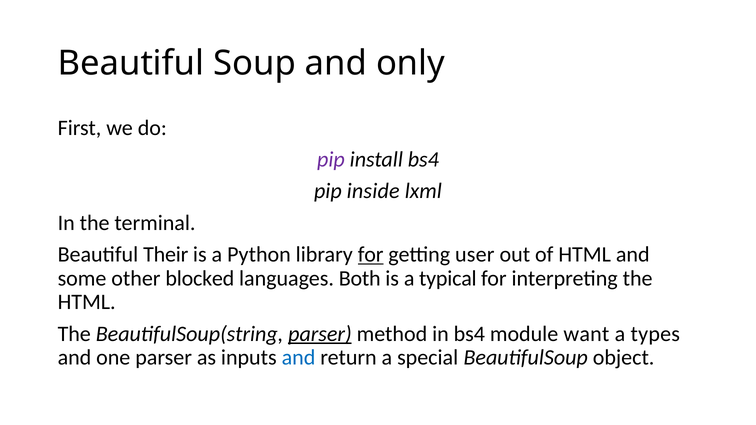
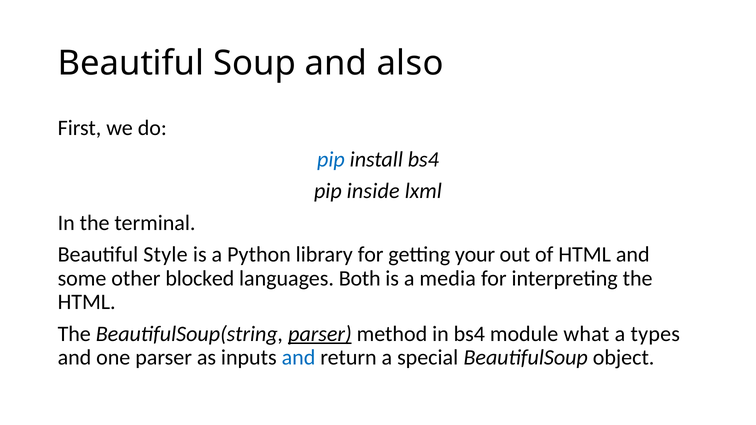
only: only -> also (410, 64)
pip colour: purple -> blue (331, 160)
Their: Their -> Style (166, 255)
for underline: present -> none (371, 255)
user: user -> your (475, 255)
typical: typical -> media (448, 278)
want: want -> what (586, 334)
